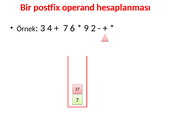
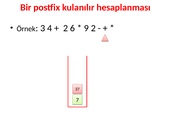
operand: operand -> kulanılır (78, 7)
7: 7 -> 2 (66, 28)
